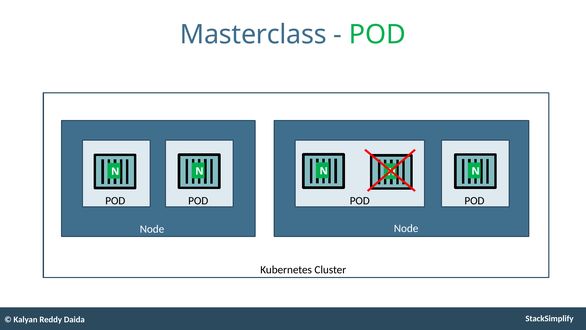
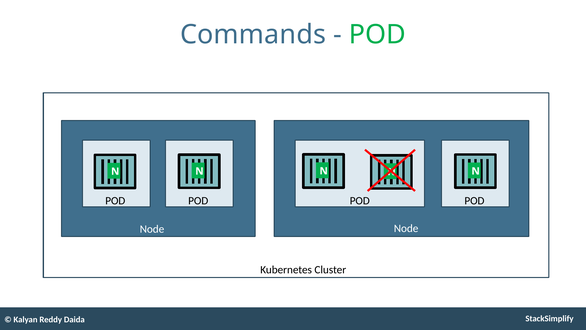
Masterclass: Masterclass -> Commands (253, 35)
